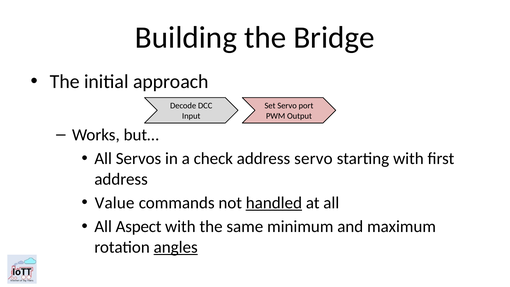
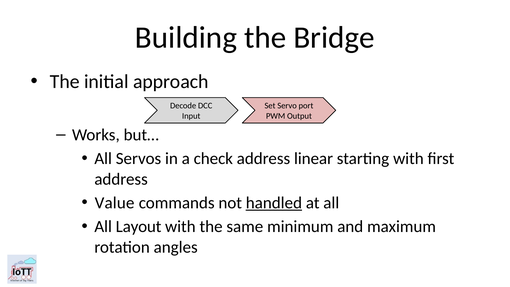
address servo: servo -> linear (314, 159)
Aspect: Aspect -> Layout (139, 227)
angles underline: present -> none (176, 247)
